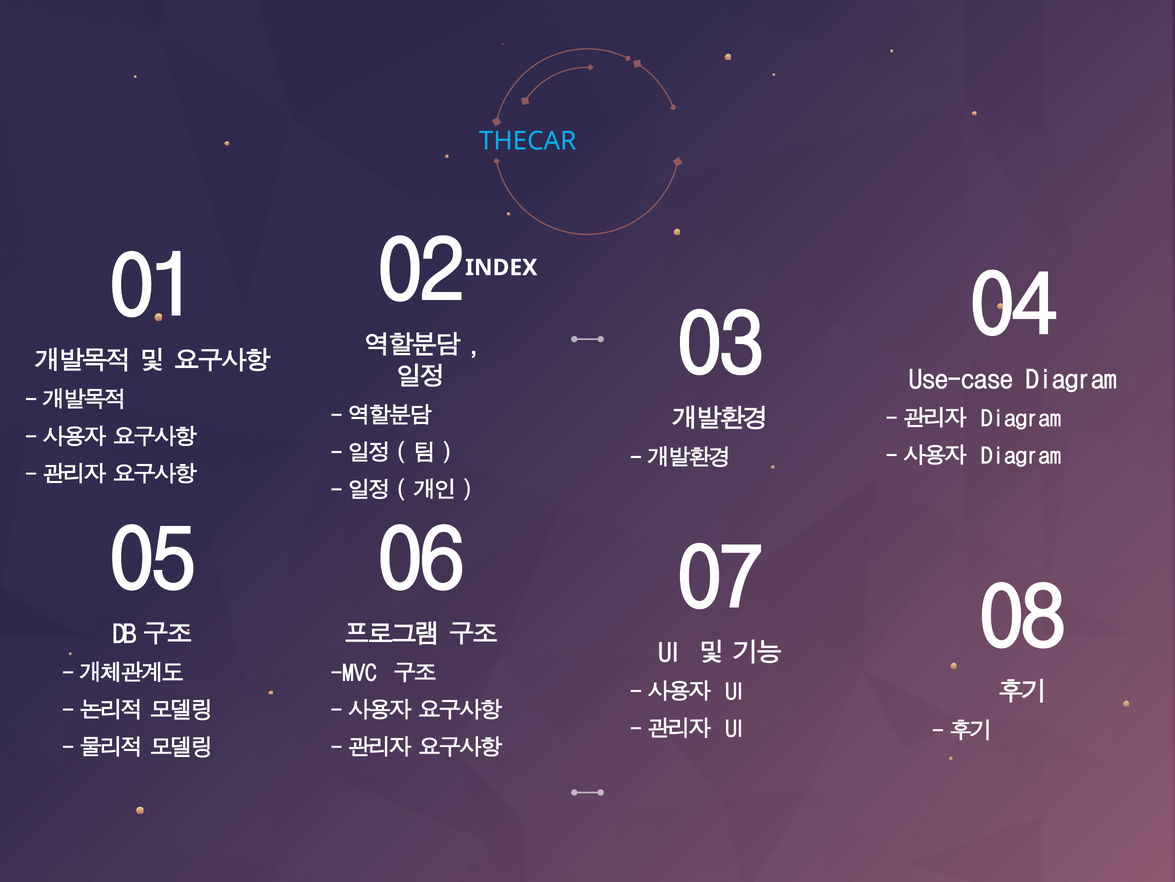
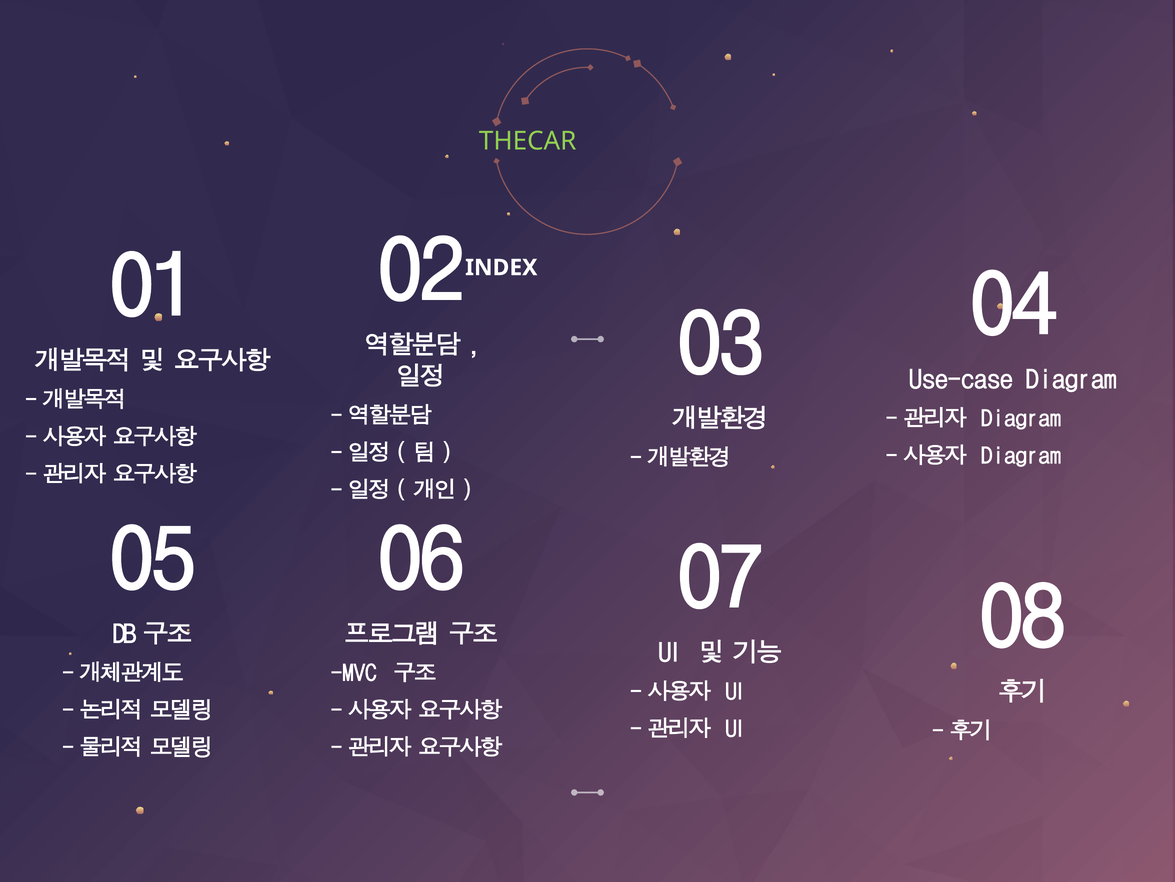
THECAR colour: light blue -> light green (528, 141)
